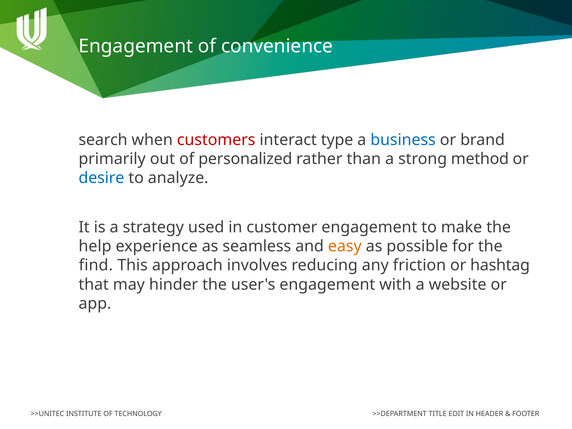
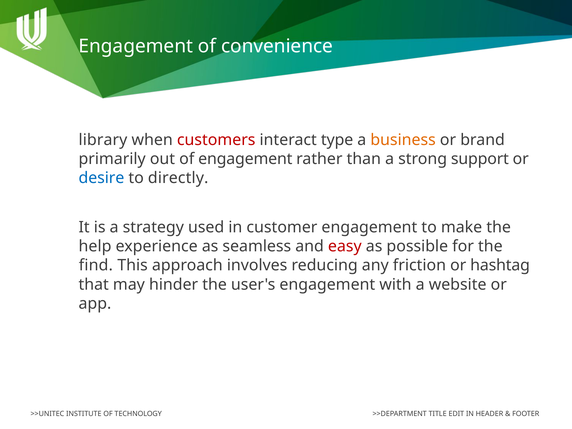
search: search -> library (103, 140)
business colour: blue -> orange (403, 140)
of personalized: personalized -> engagement (245, 159)
method: method -> support (480, 159)
analyze: analyze -> directly (178, 178)
easy colour: orange -> red (345, 246)
